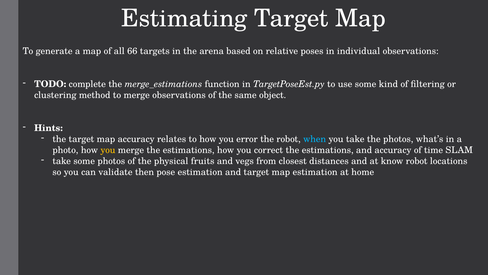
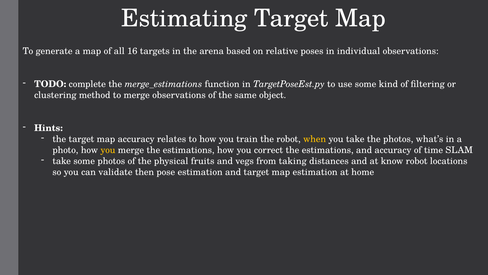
66: 66 -> 16 (132, 51)
error: error -> train (247, 139)
when colour: light blue -> yellow (315, 139)
closest: closest -> taking (293, 161)
